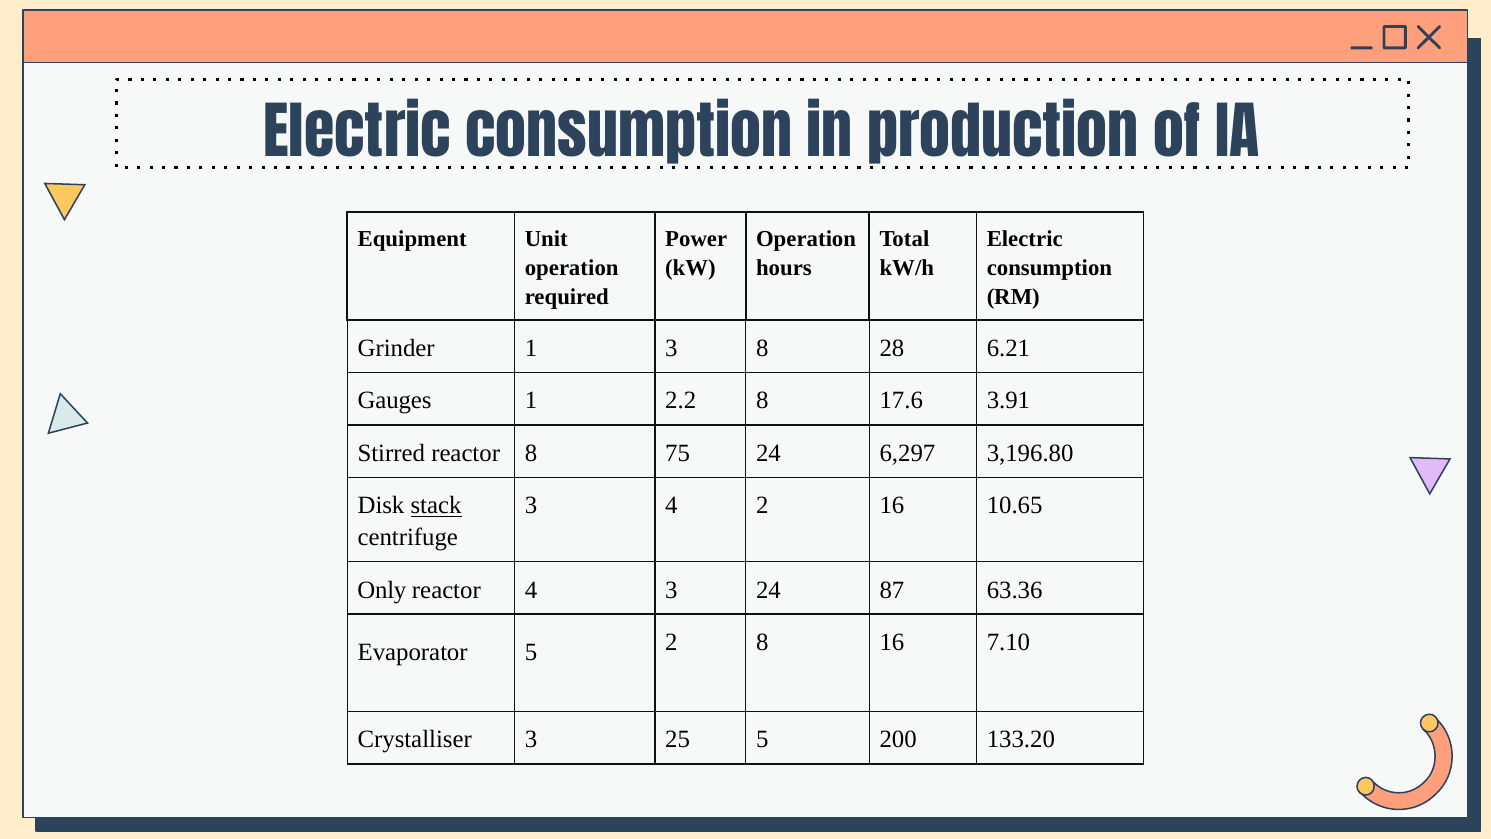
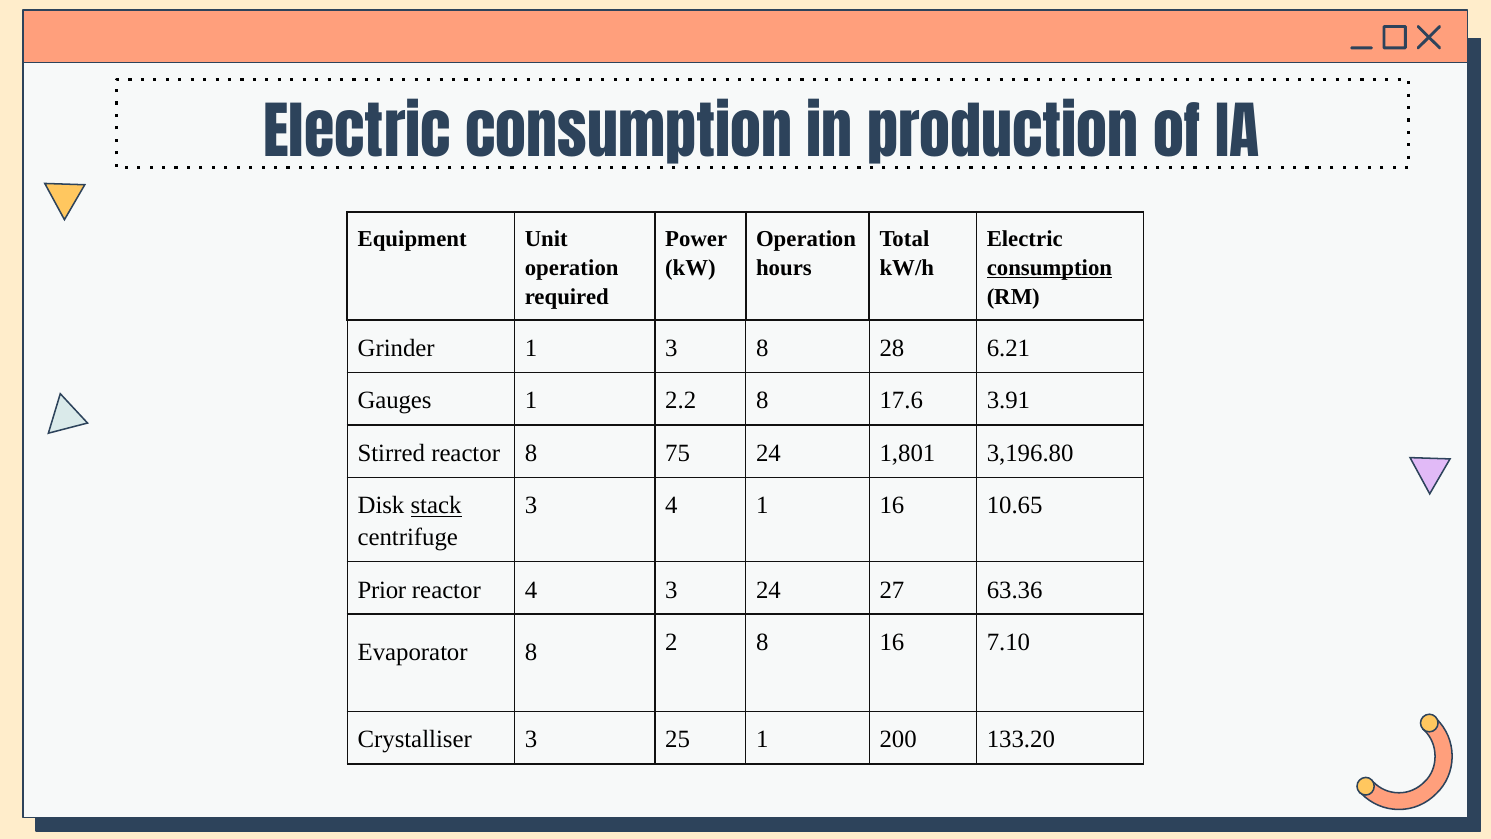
consumption underline: none -> present (1049, 268)
6,297: 6,297 -> 1,801 (907, 453)
4 2: 2 -> 1 (762, 505)
Only: Only -> Prior (382, 590)
87: 87 -> 27 (892, 590)
Evaporator 5: 5 -> 8 (531, 652)
25 5: 5 -> 1 (762, 740)
